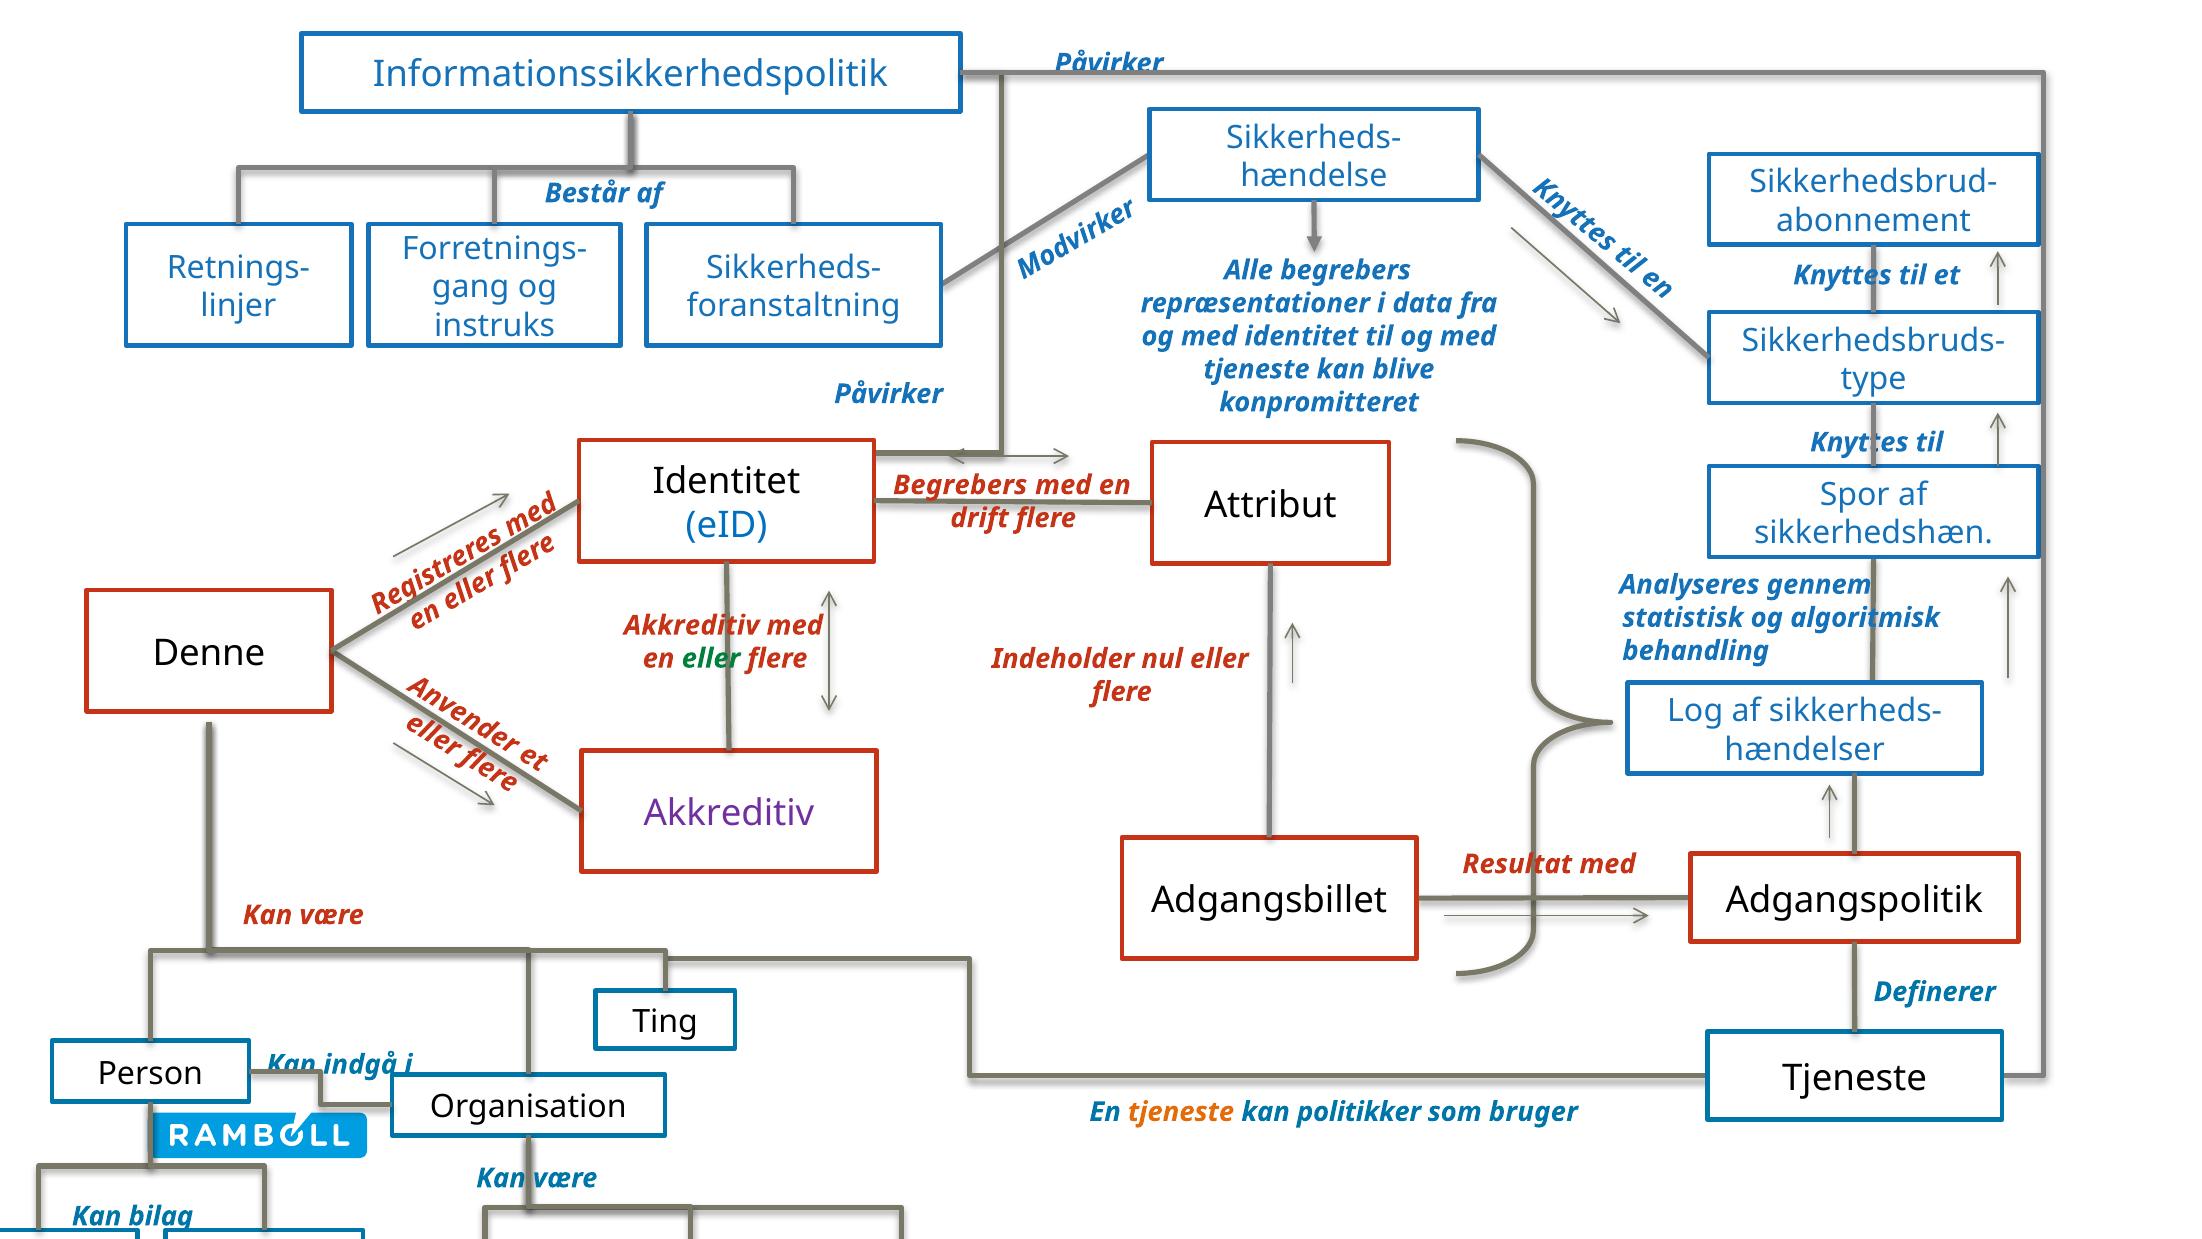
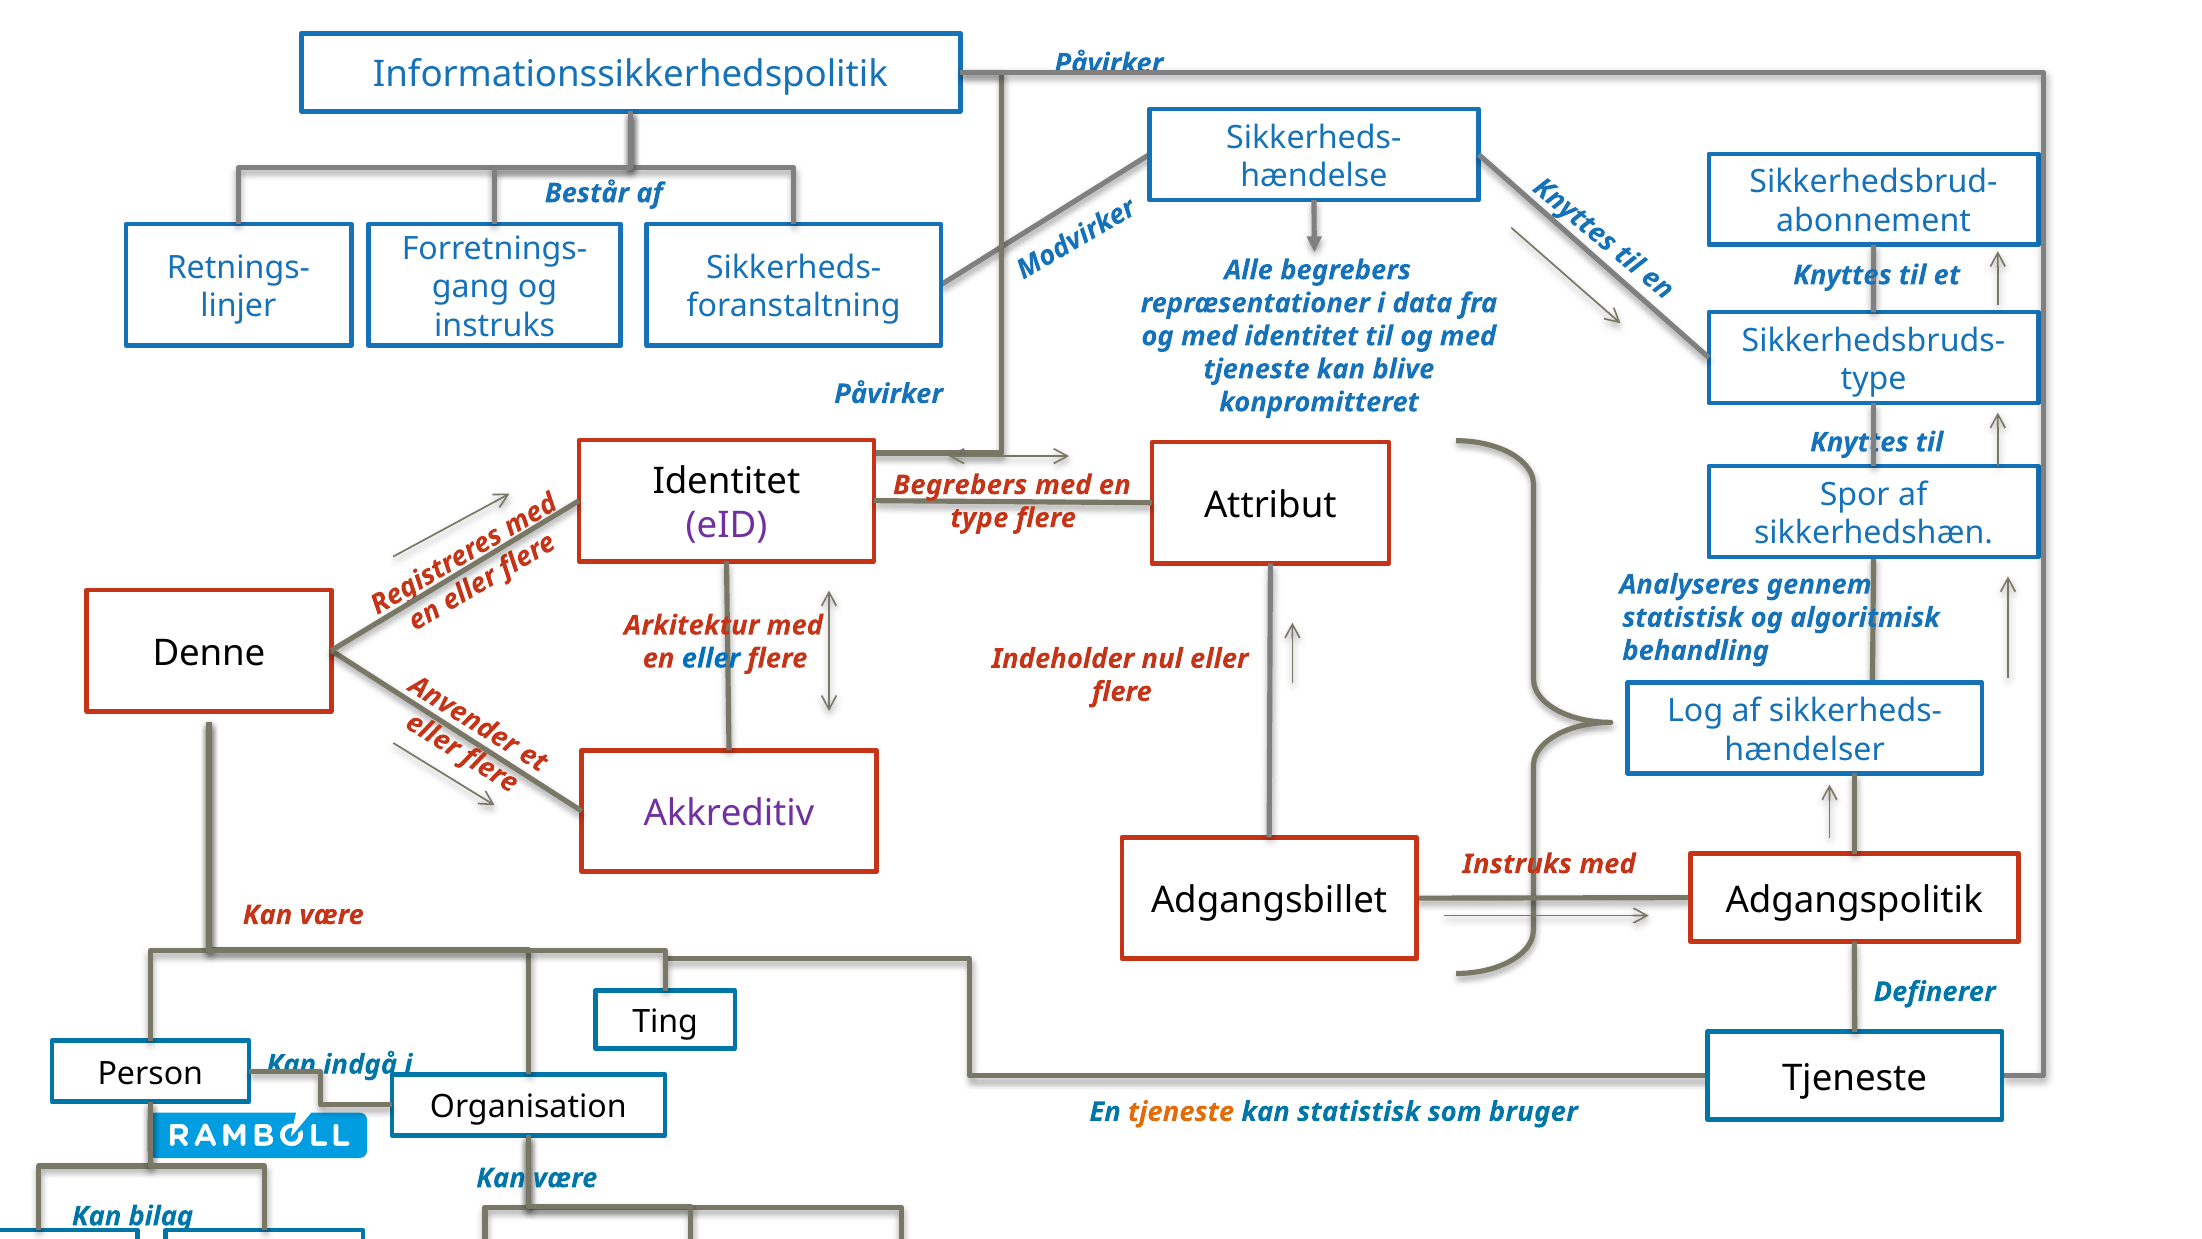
drift: drift -> type (979, 518)
eID colour: blue -> purple (727, 525)
Akkreditiv: Akkreditiv -> Arkitektur (692, 625)
eller colour: green -> blue (711, 659)
Resultat: Resultat -> Instruks (1517, 864)
kan politikker: politikker -> statistisk (1359, 1112)
